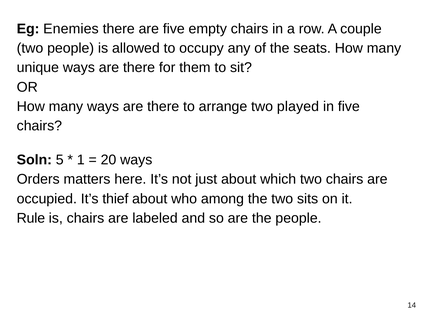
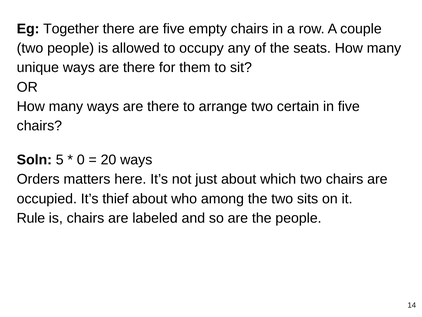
Enemies: Enemies -> Together (71, 29)
played: played -> certain (298, 106)
1: 1 -> 0 (81, 160)
